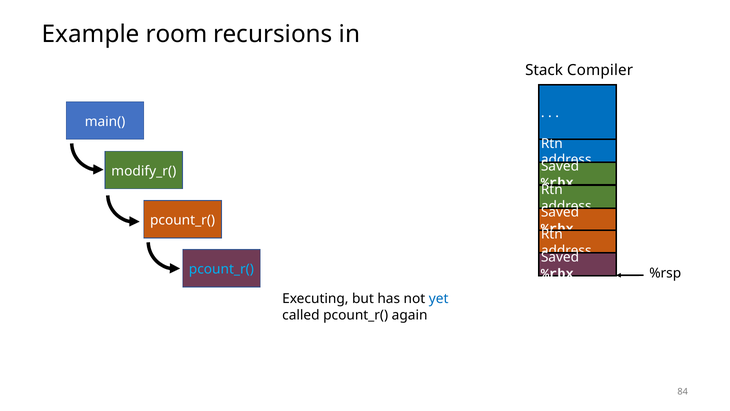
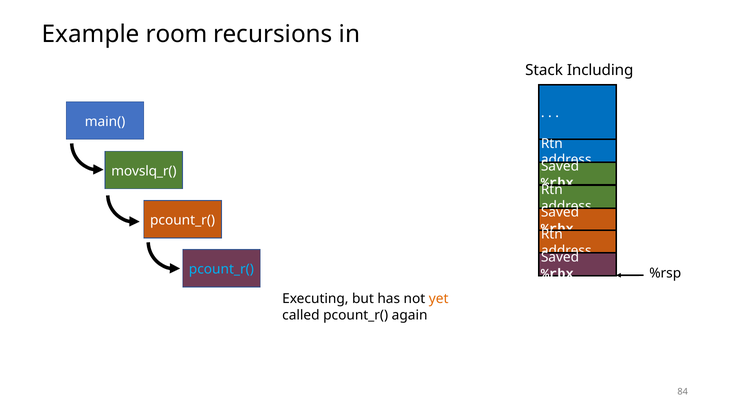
Compiler: Compiler -> Including (600, 70)
modify_r(: modify_r( -> movslq_r( (144, 171)
yet colour: blue -> orange (439, 299)
